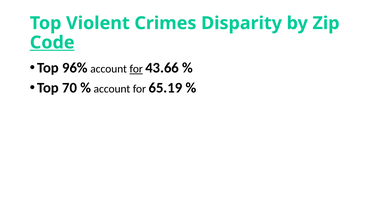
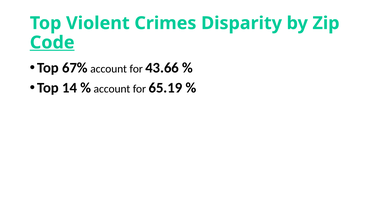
96%: 96% -> 67% (75, 68)
for underline: present -> none (136, 69)
70: 70 -> 14 (70, 88)
